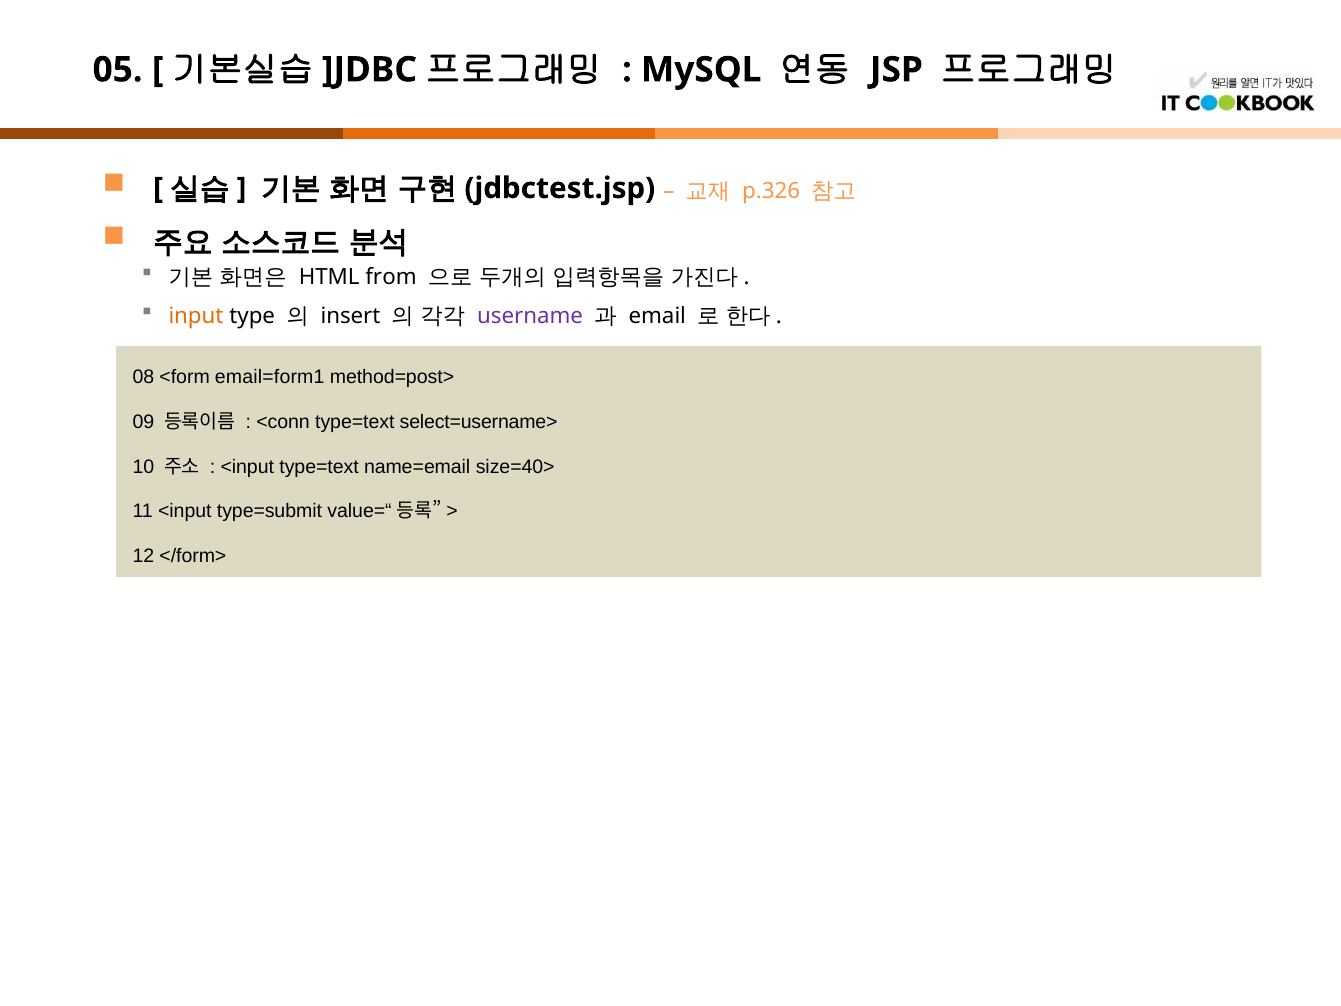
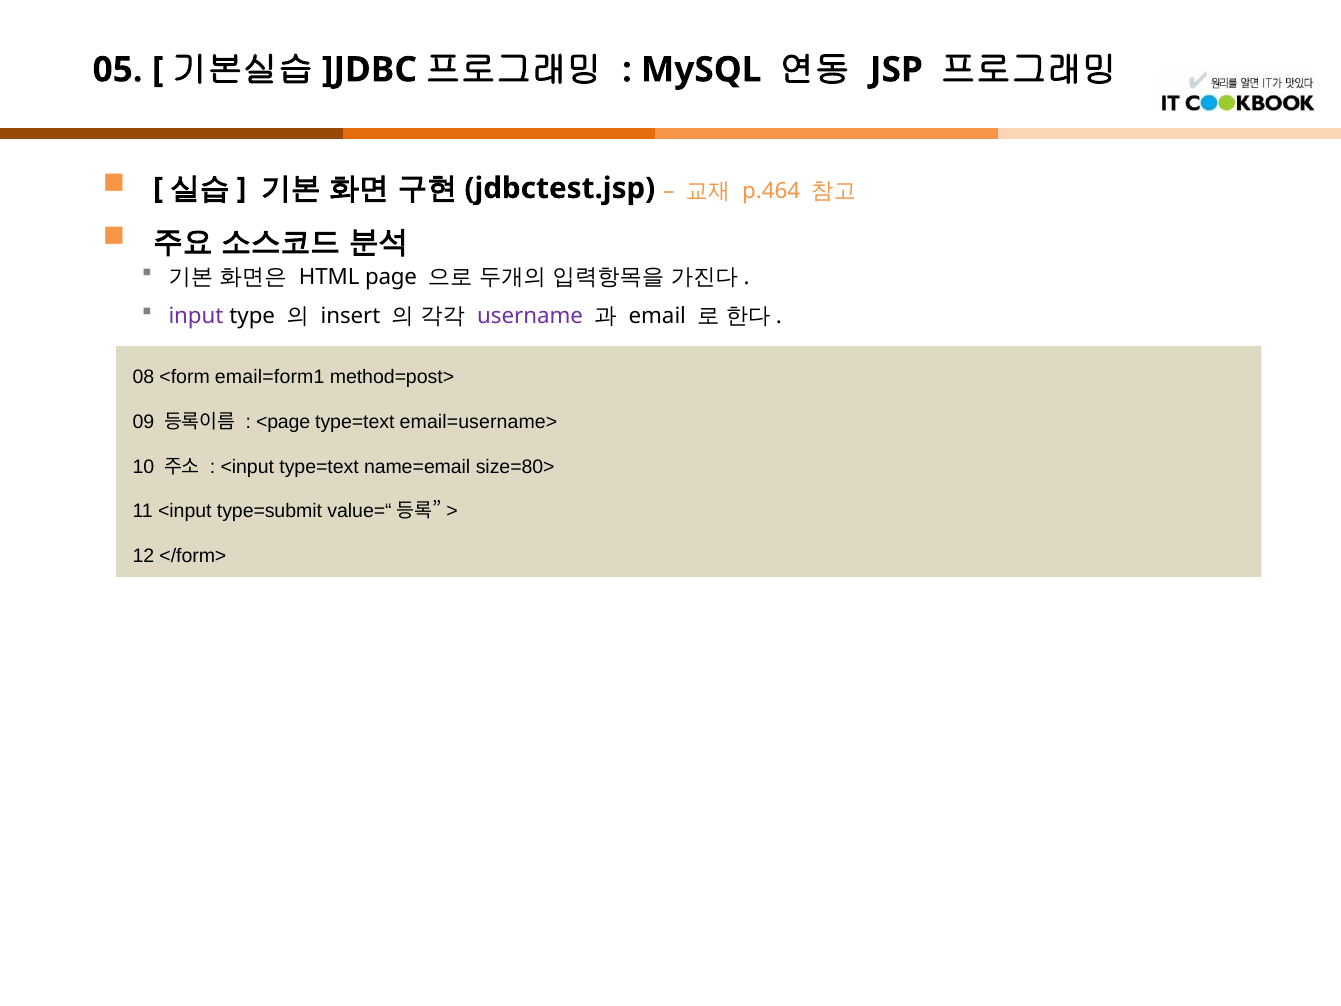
p.326: p.326 -> p.464 (771, 191)
from: from -> page (391, 277)
input colour: orange -> purple (196, 316)
<conn: <conn -> <page (283, 422)
select=username>: select=username> -> email=username> (478, 422)
size=40>: size=40> -> size=80> (515, 466)
